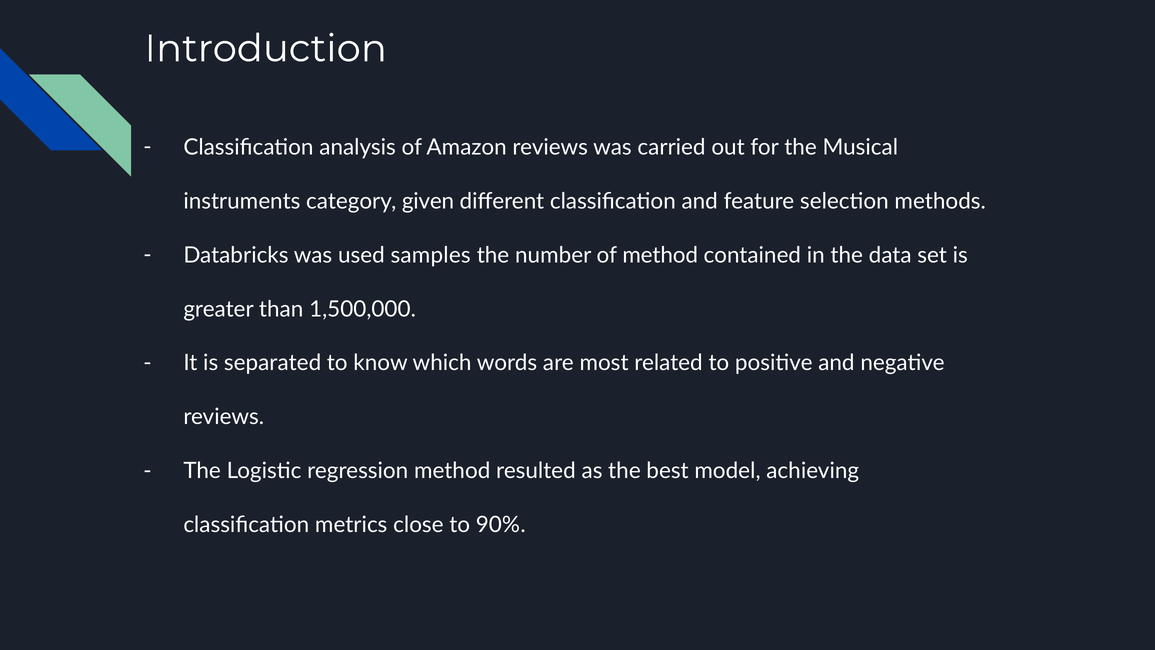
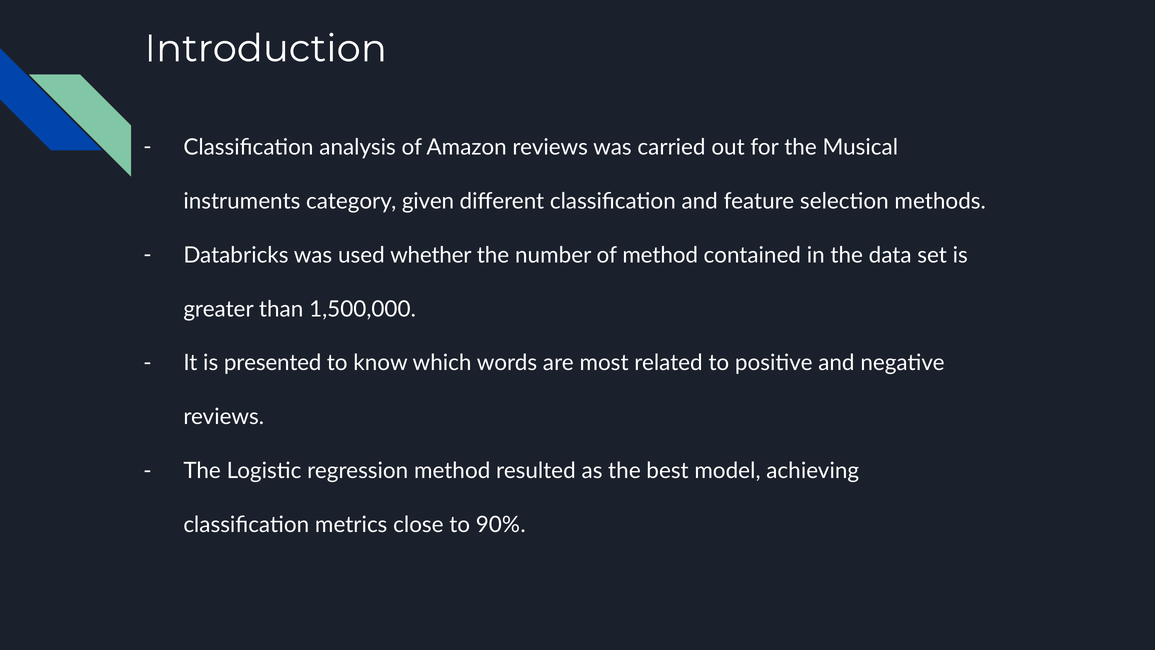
samples: samples -> whether (431, 255)
separated: separated -> presented (273, 363)
